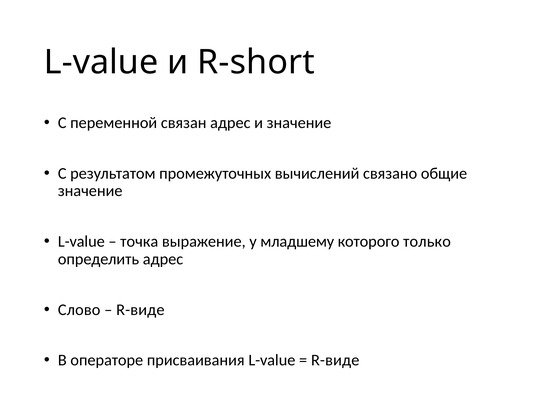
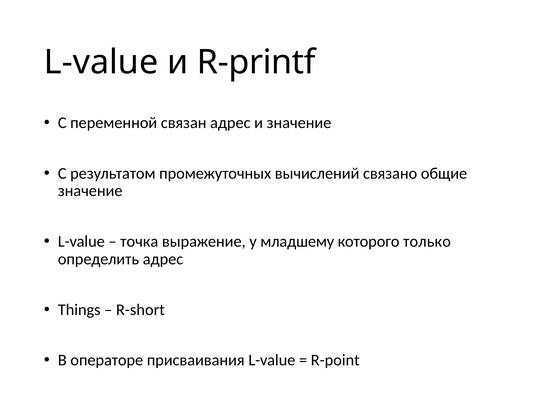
R-short: R-short -> R-printf (256, 62)
Слово: Слово -> Things (79, 310)
R-виде: R-виде -> R-short (140, 310)
R-виде: R-виде -> R-point (335, 361)
